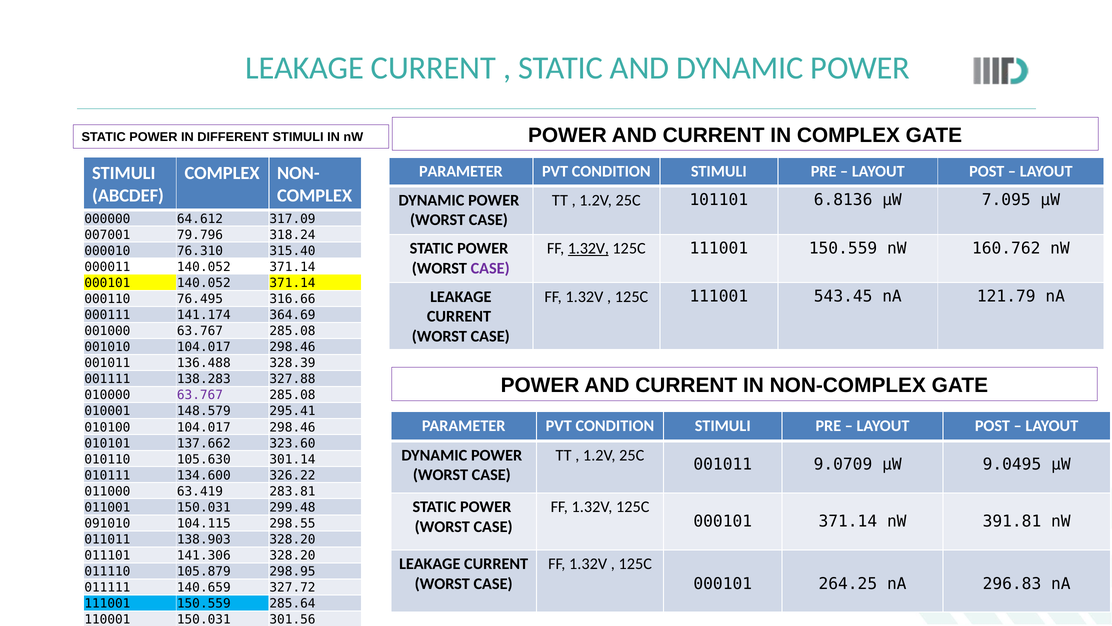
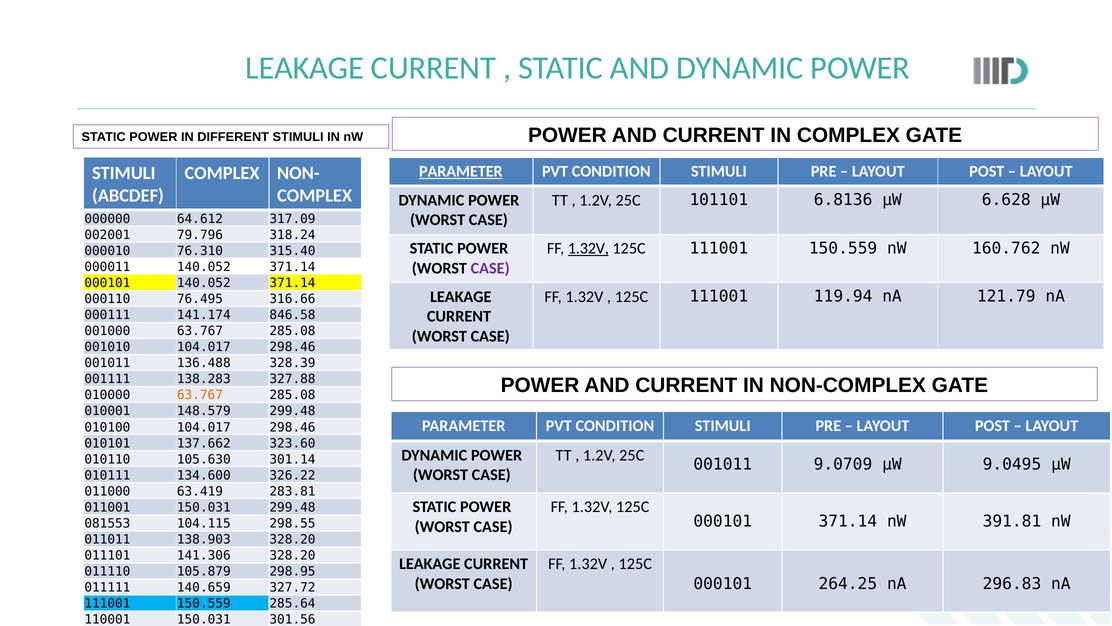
PARAMETER underline: none -> present (461, 171)
7.095: 7.095 -> 6.628 (1006, 200)
007001: 007001 -> 002001 (107, 235)
543.45: 543.45 -> 119.94 (843, 296)
364.69: 364.69 -> 846.58 (292, 315)
63.767 colour: purple -> orange (200, 395)
148.579 295.41: 295.41 -> 299.48 (292, 411)
091010: 091010 -> 081553 (107, 523)
